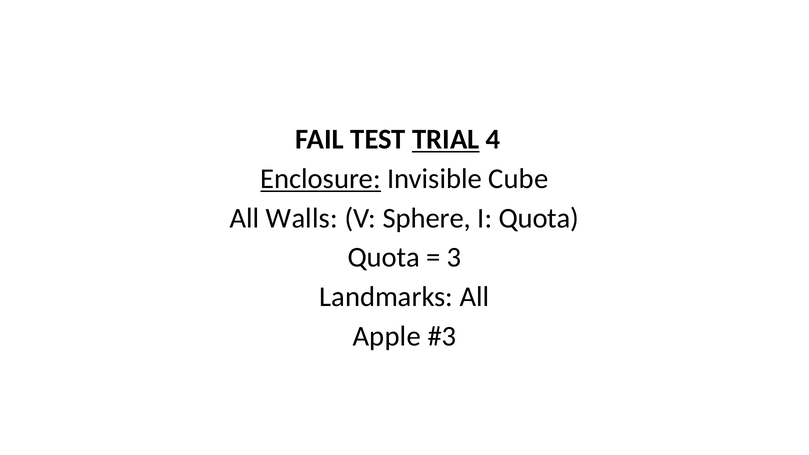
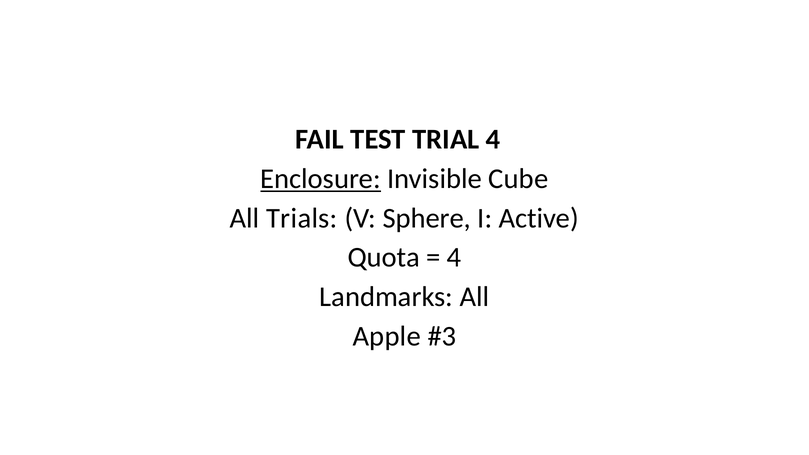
TRIAL underline: present -> none (446, 139)
Walls: Walls -> Trials (302, 218)
I Quota: Quota -> Active (539, 218)
3: 3 -> 4 (454, 258)
